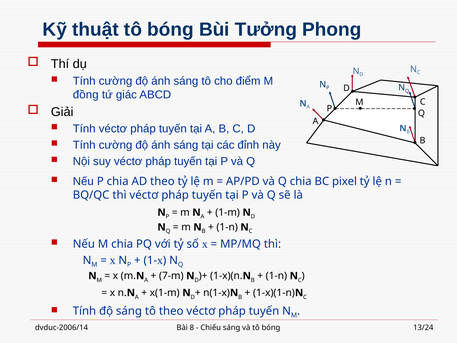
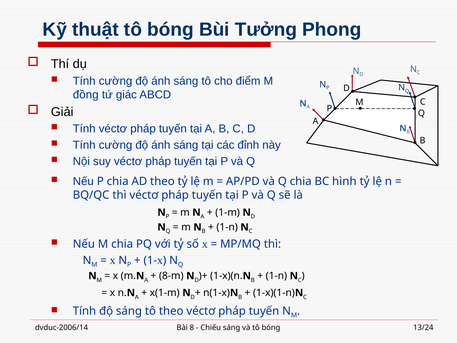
pixel: pixel -> hình (344, 181)
7-m: 7-m -> 8-m (171, 276)
